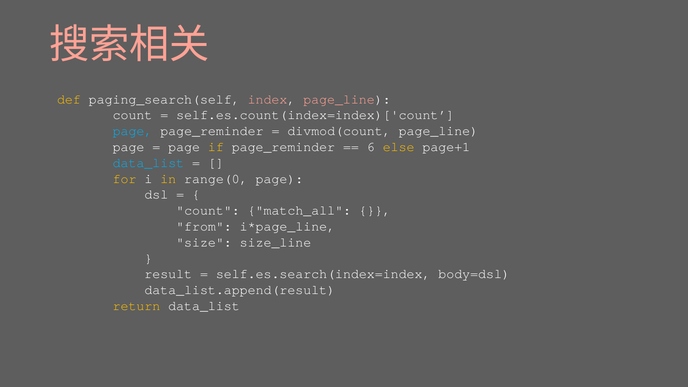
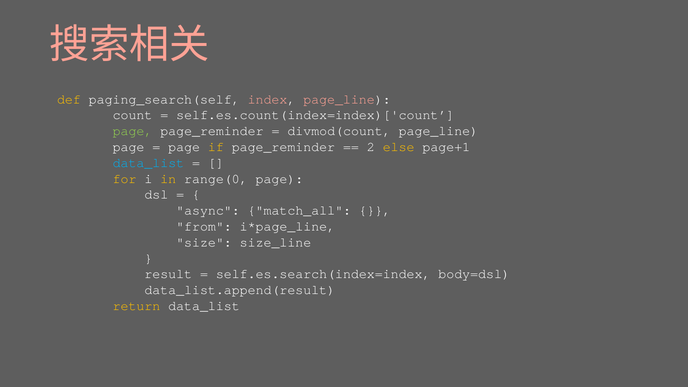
page colour: light blue -> light green (133, 131)
6: 6 -> 2 (371, 147)
count: count -> async (208, 210)
